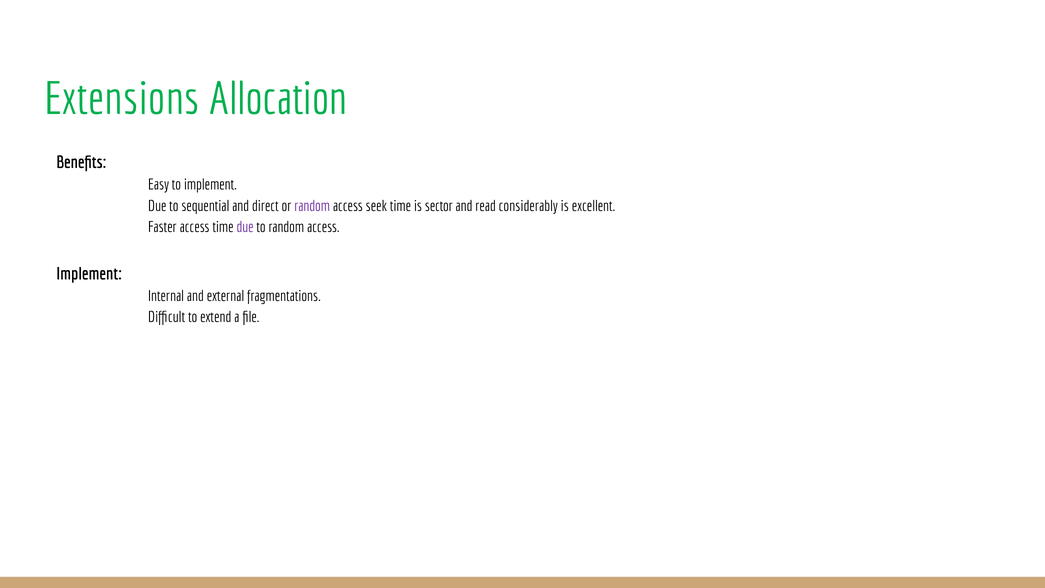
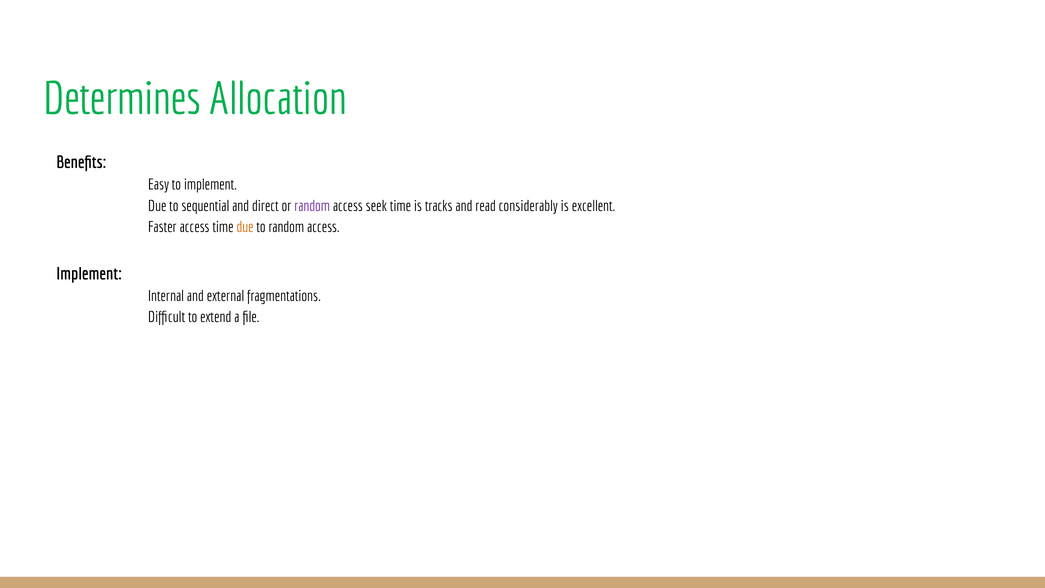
Extensions: Extensions -> Determines (122, 99)
sector: sector -> tracks (439, 206)
due colour: purple -> orange (245, 227)
